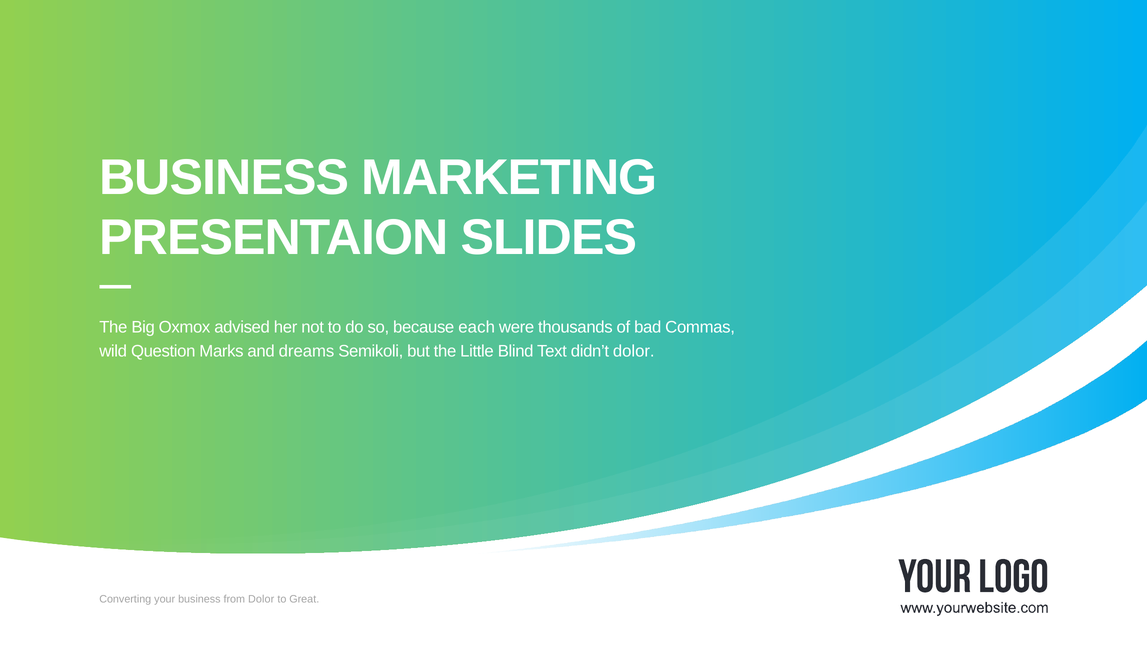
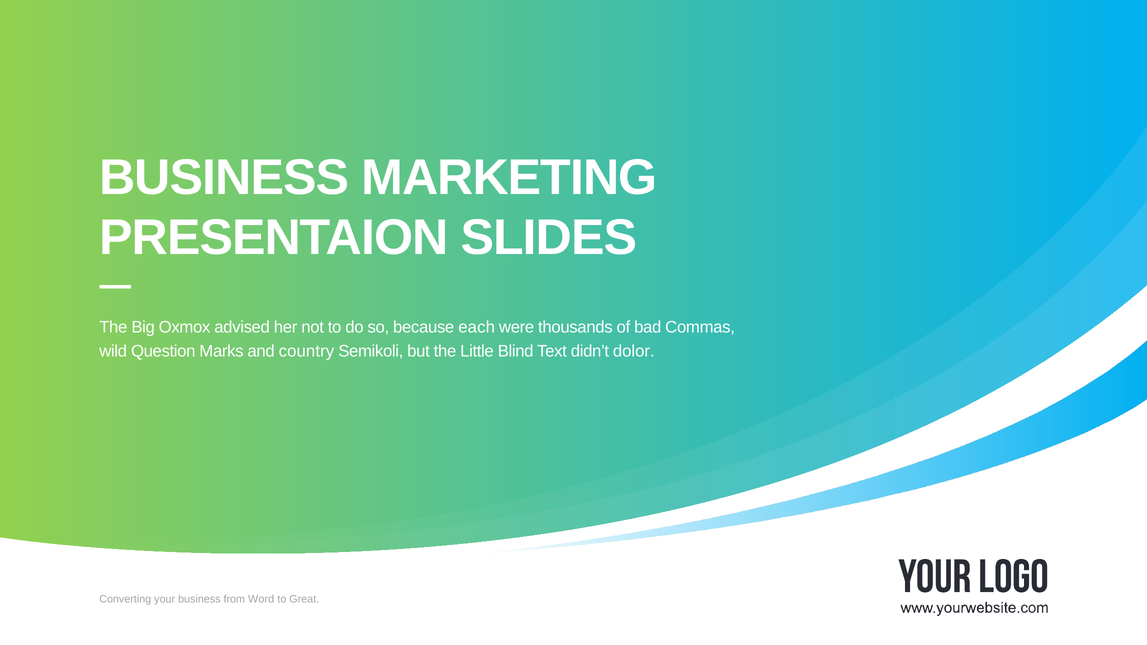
dreams: dreams -> country (306, 351)
from Dolor: Dolor -> Word (261, 600)
